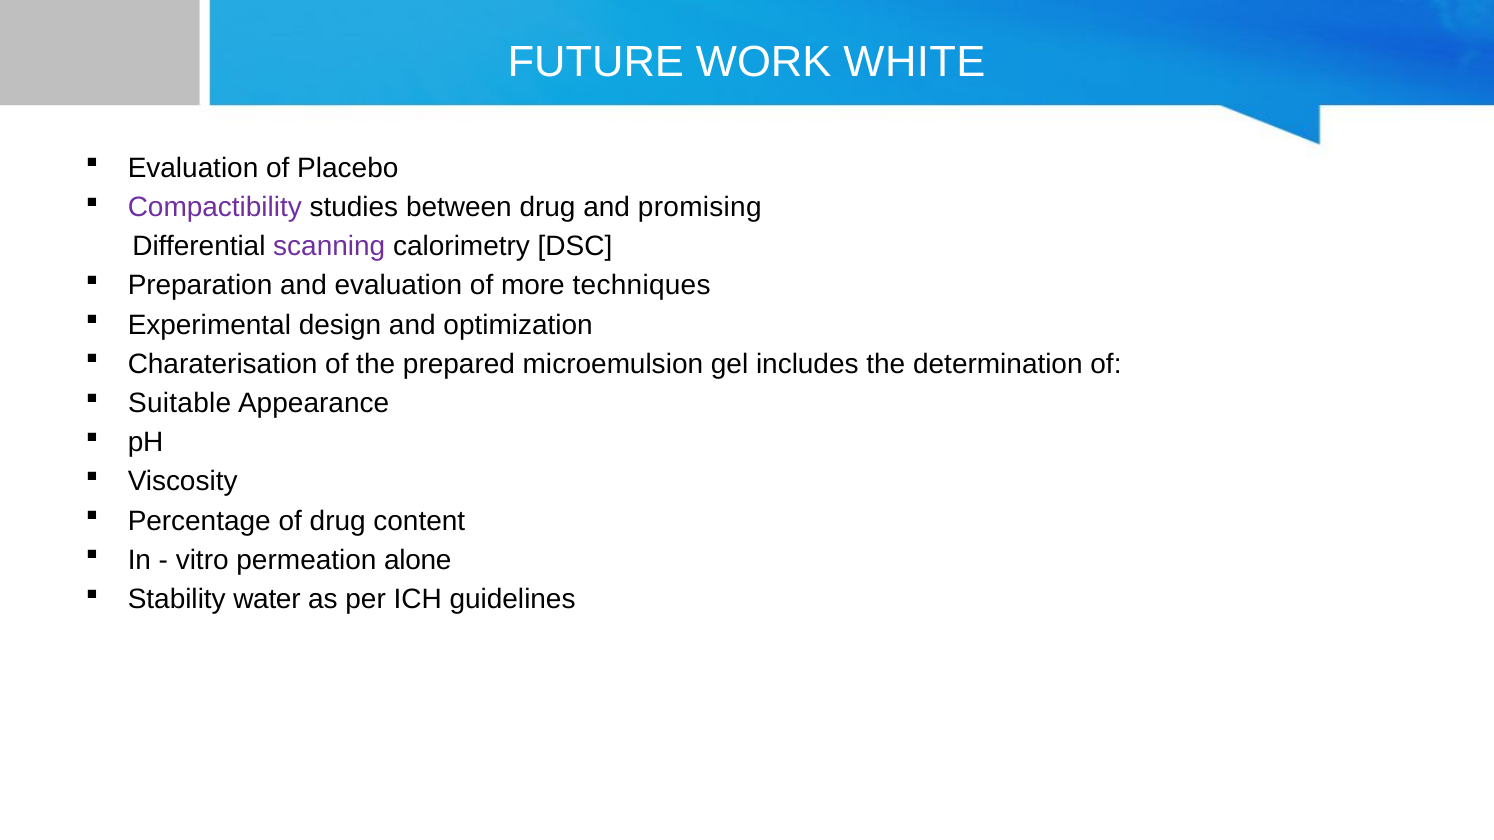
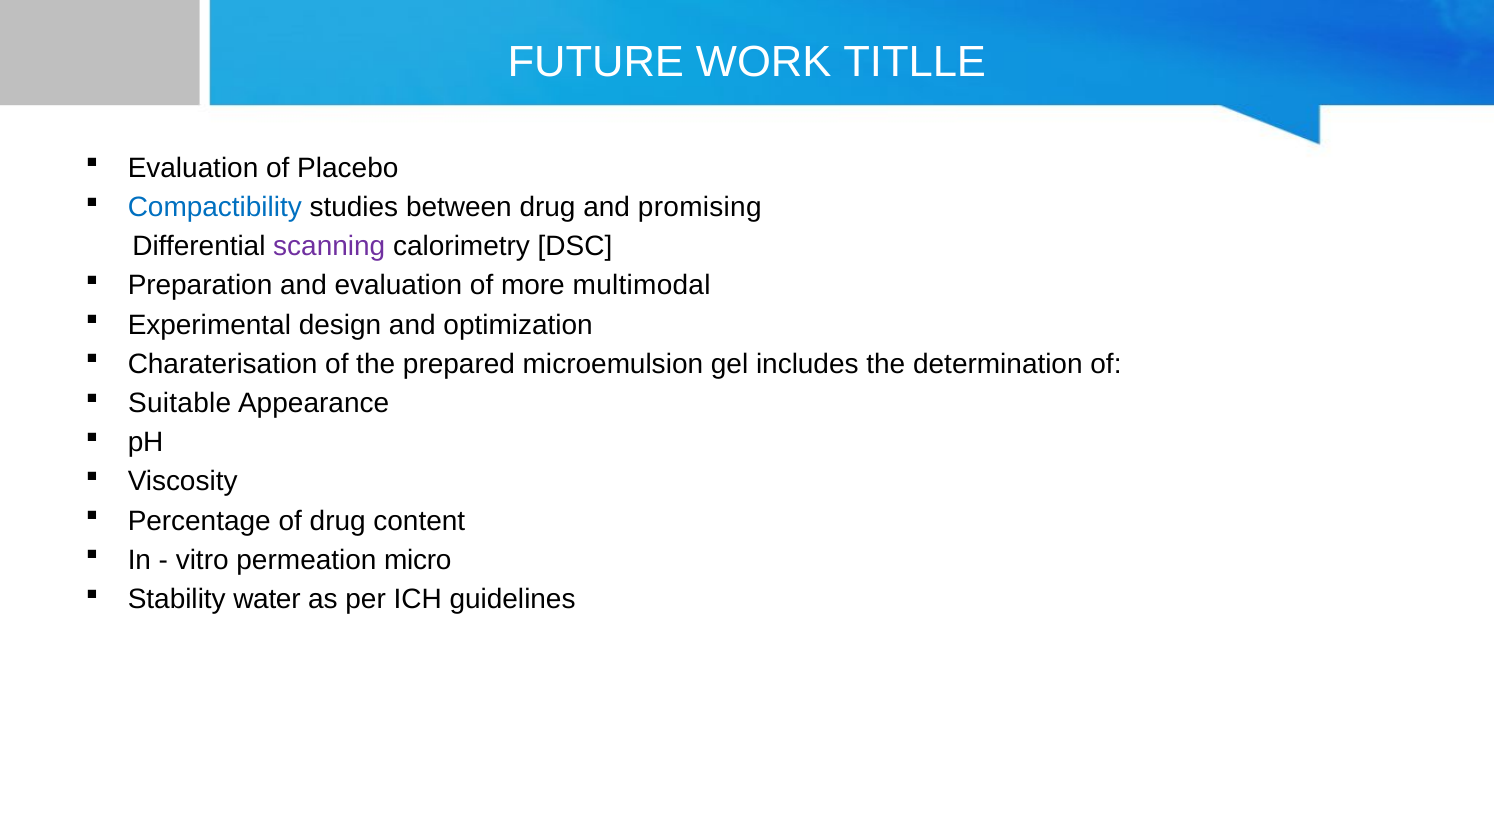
WHITE: WHITE -> TITLLE (915, 62)
Compactibility colour: purple -> blue (215, 207)
techniques: techniques -> multimodal (642, 286)
alone: alone -> micro (418, 560)
